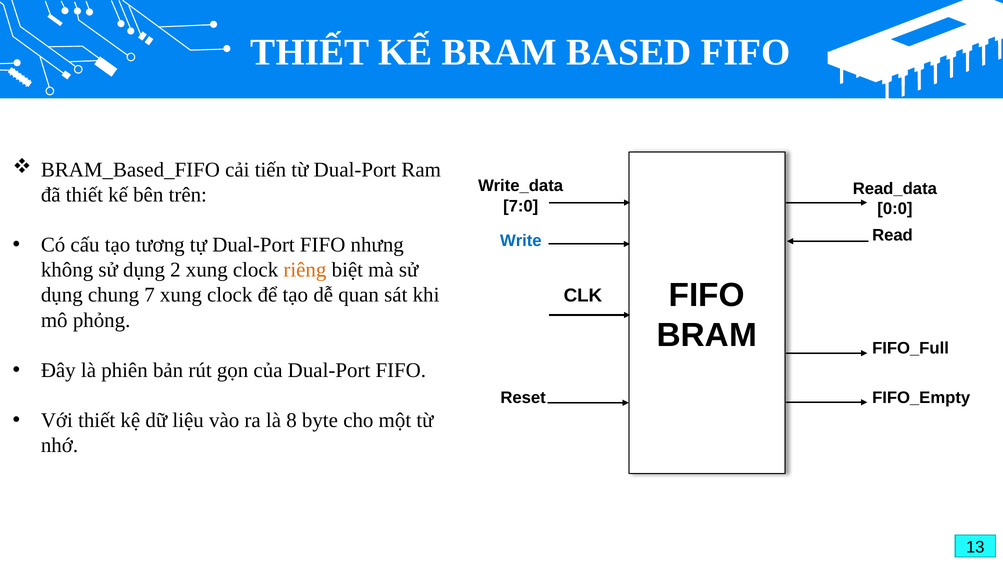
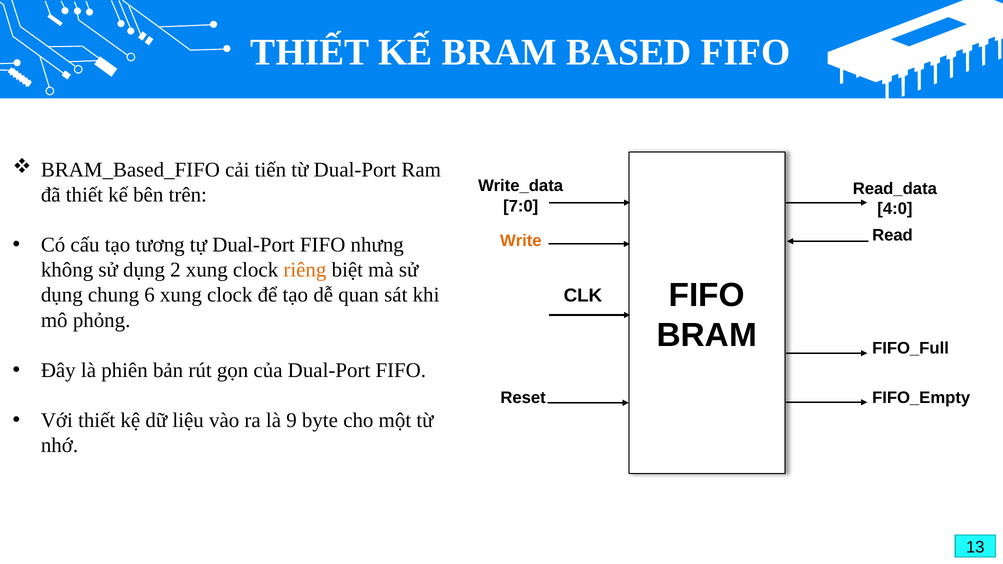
0:0: 0:0 -> 4:0 (895, 209)
Write colour: blue -> orange (521, 241)
7: 7 -> 6 (150, 295)
8: 8 -> 9 (292, 421)
